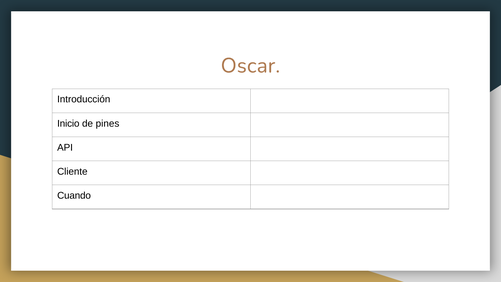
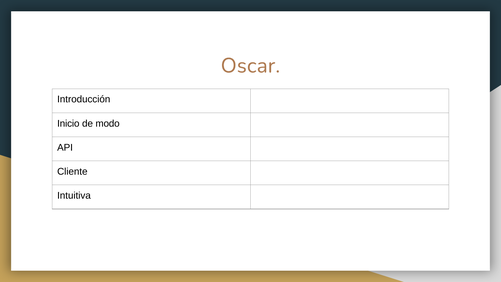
pines: pines -> modo (108, 123)
Cuando: Cuando -> Intuitiva (74, 195)
